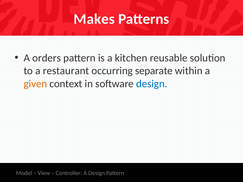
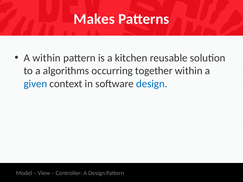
A orders: orders -> within (47, 58)
restaurant: restaurant -> algorithms (66, 71)
separate: separate -> together (154, 71)
given colour: orange -> blue (35, 84)
